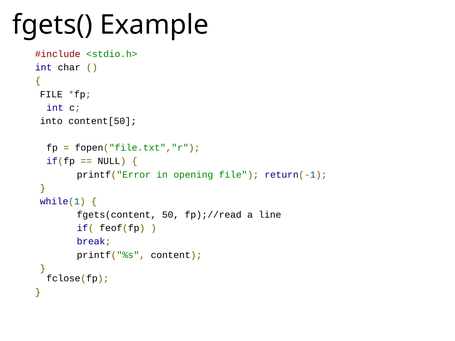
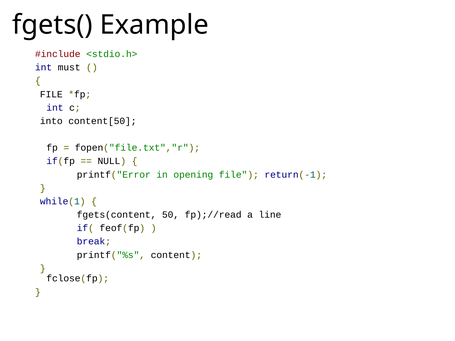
char: char -> must (69, 68)
